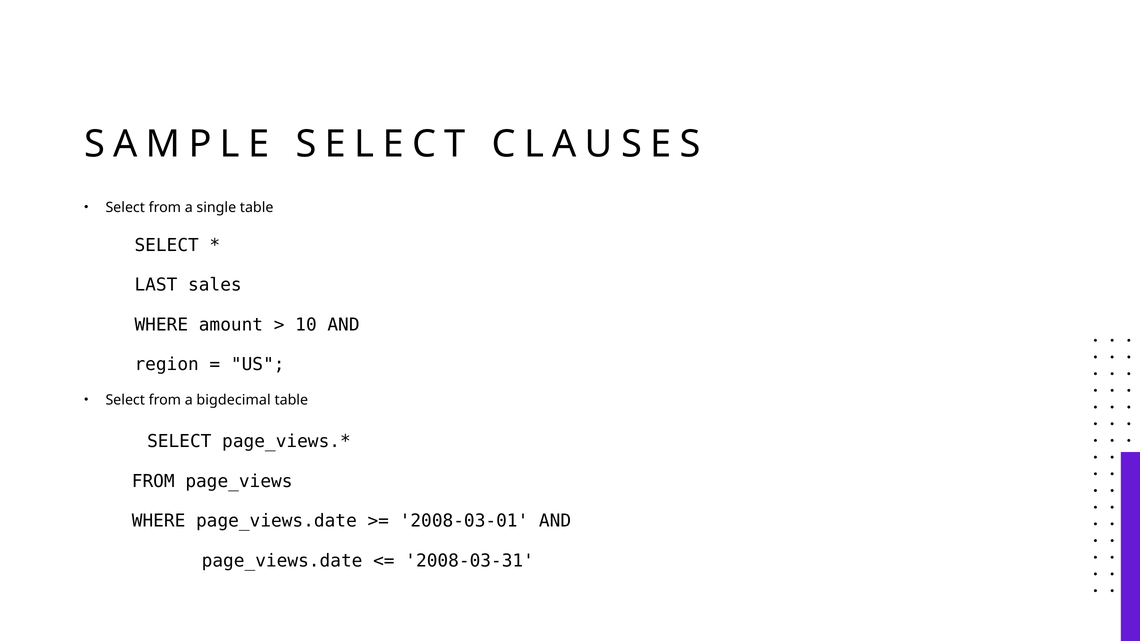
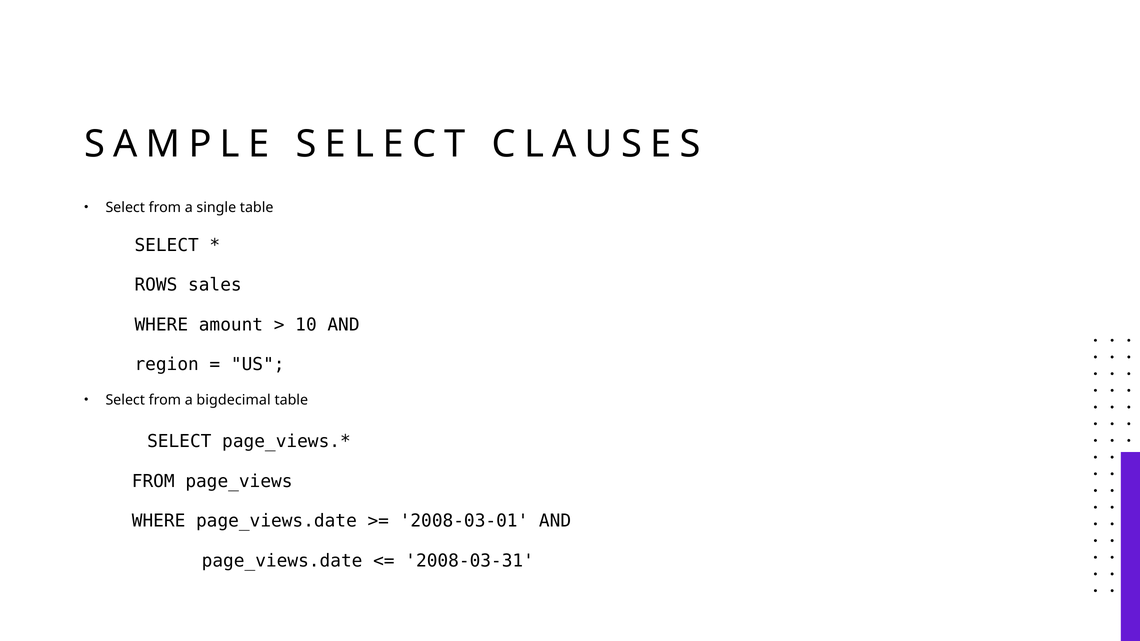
LAST: LAST -> ROWS (156, 285)
